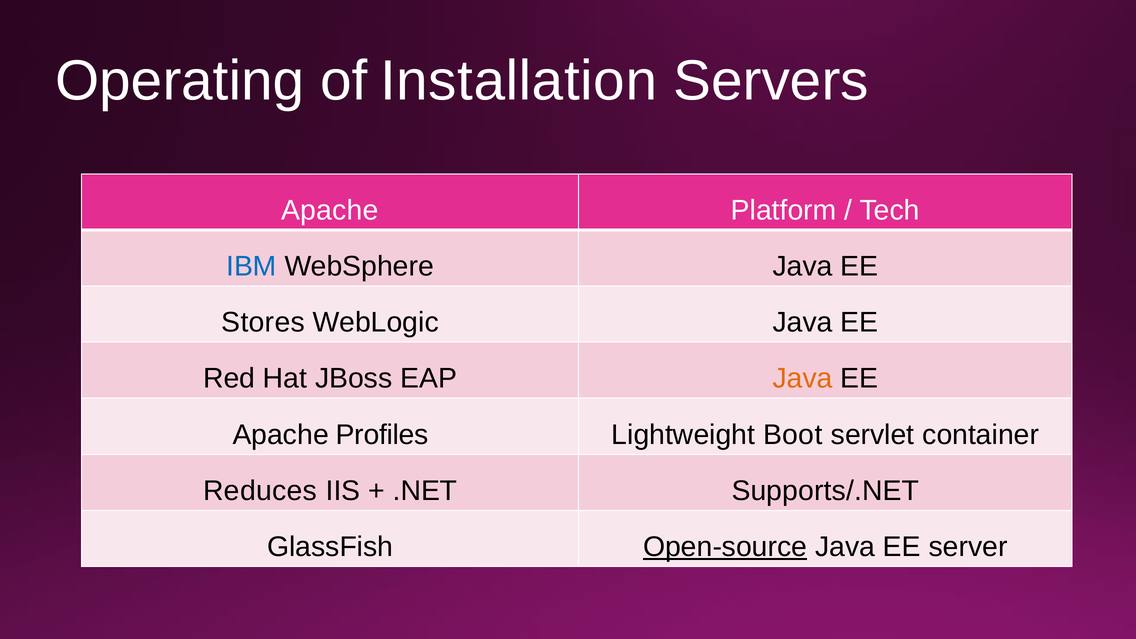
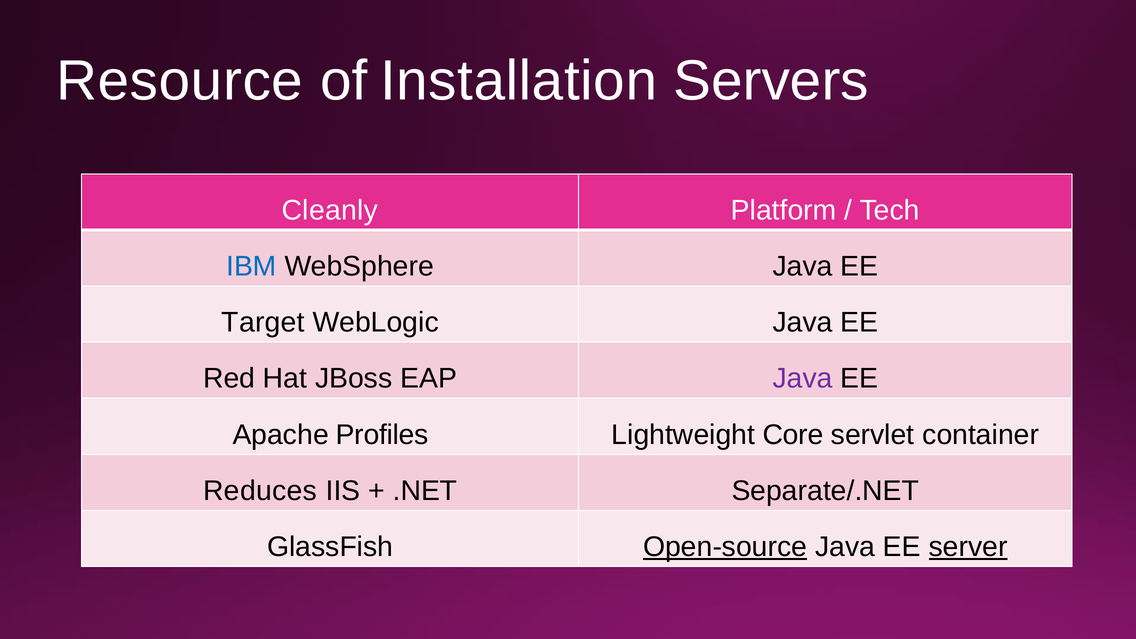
Operating: Operating -> Resource (180, 81)
Apache: Apache -> Cleanly (330, 210)
Stores: Stores -> Target (263, 323)
Java colour: orange -> purple (803, 379)
Boot: Boot -> Core (793, 435)
Supports/.NET: Supports/.NET -> Separate/.NET (825, 491)
server underline: none -> present (968, 547)
